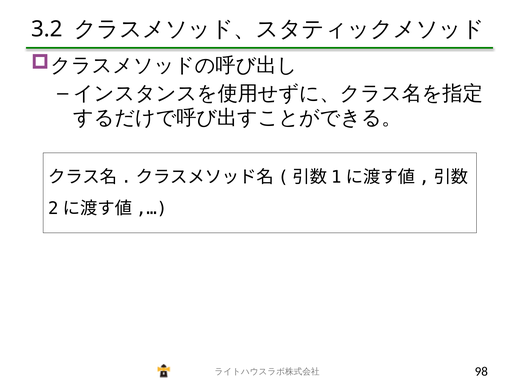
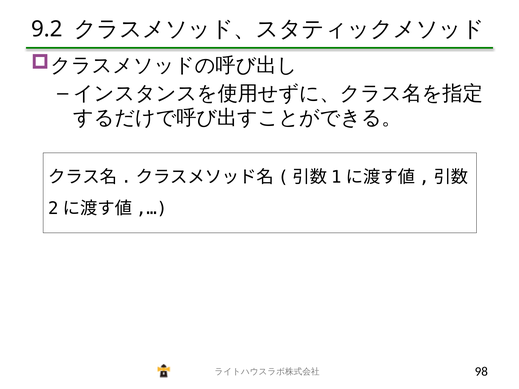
3.2: 3.2 -> 9.2 (47, 29)
